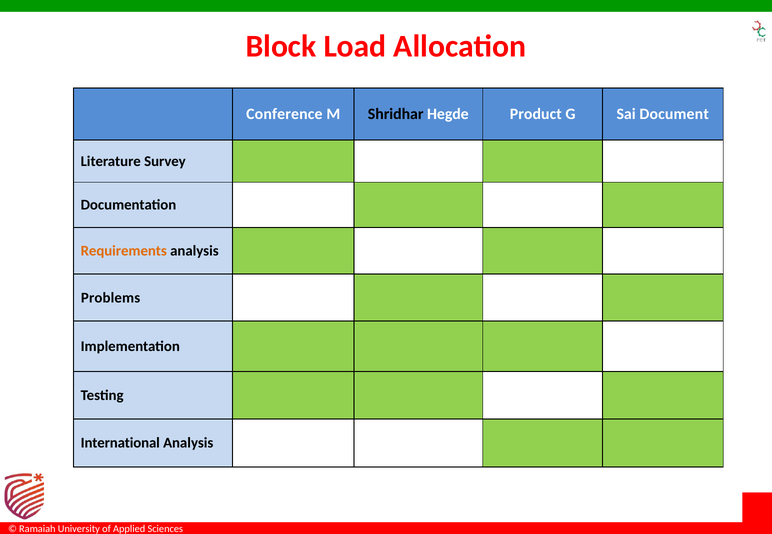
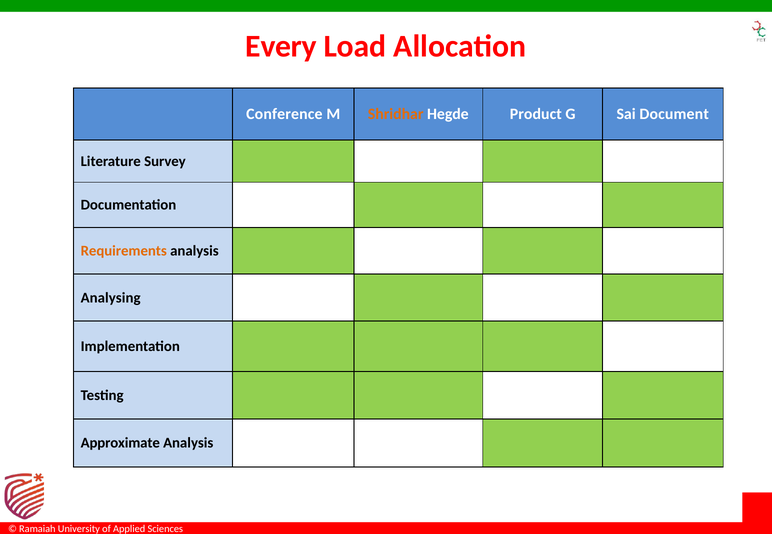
Block: Block -> Every (281, 46)
Shridhar colour: black -> orange (396, 114)
Problems: Problems -> Analysing (111, 298)
International: International -> Approximate (120, 443)
